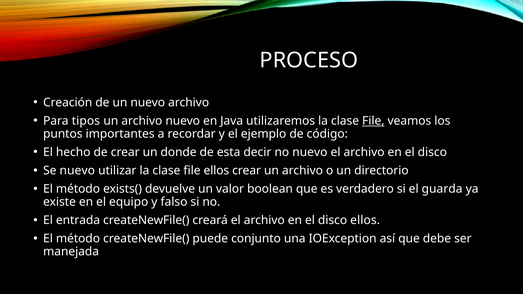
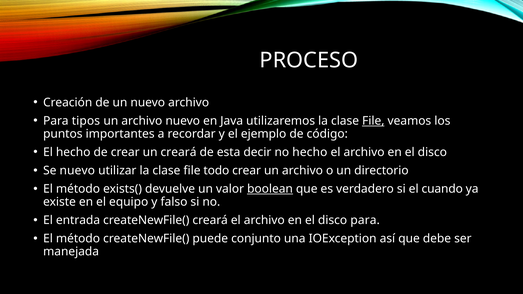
un donde: donde -> creará (179, 152)
no nuevo: nuevo -> hecho (310, 152)
file ellos: ellos -> todo (216, 171)
boolean underline: none -> present (270, 189)
guarda: guarda -> cuando (442, 189)
disco ellos: ellos -> para (365, 220)
